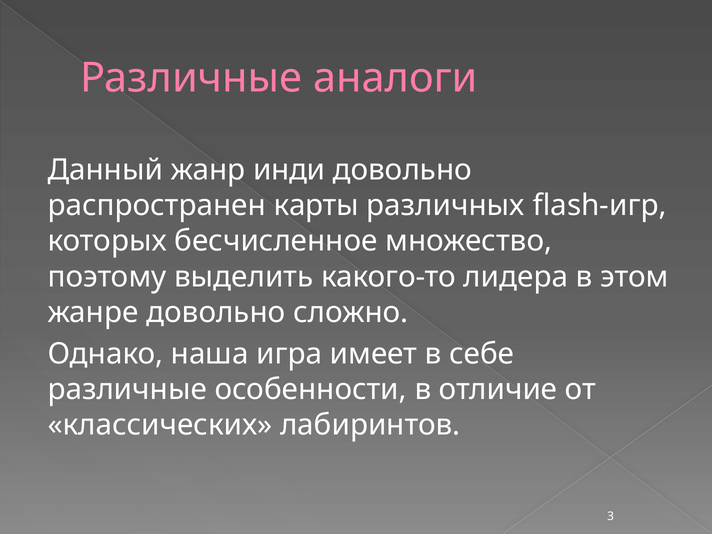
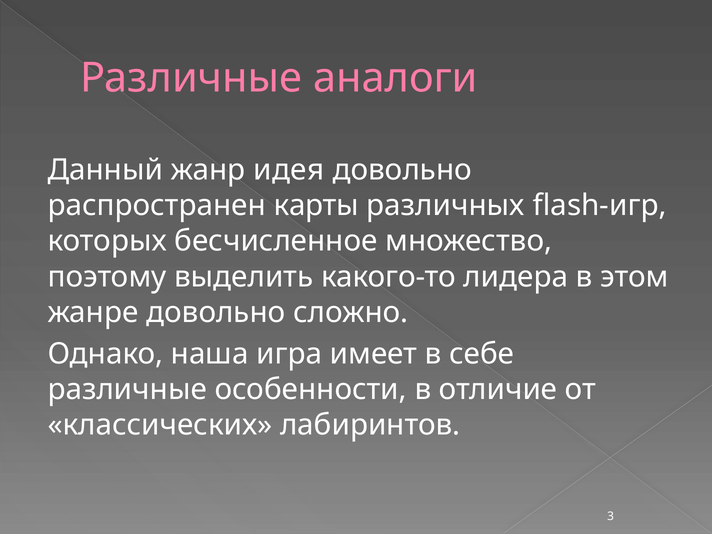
инди: инди -> идея (289, 170)
